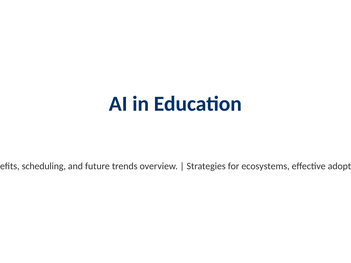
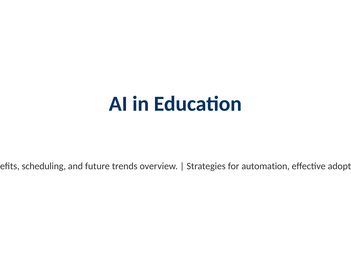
ecosystems: ecosystems -> automation (266, 166)
